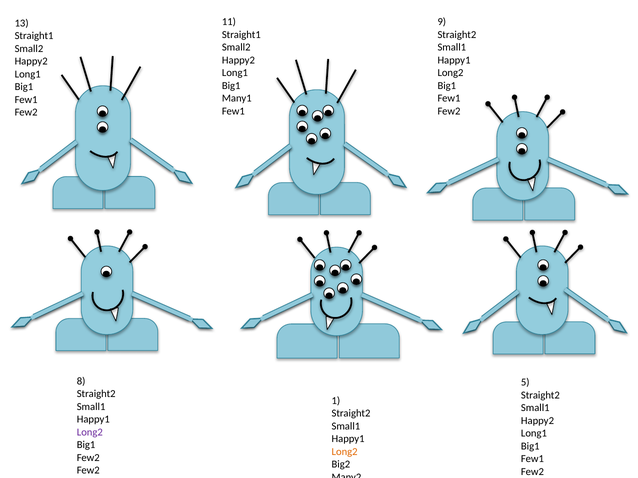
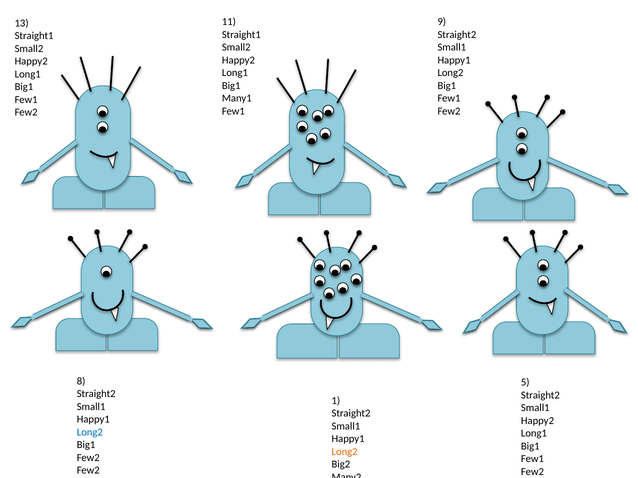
Long2 colour: purple -> blue (90, 433)
